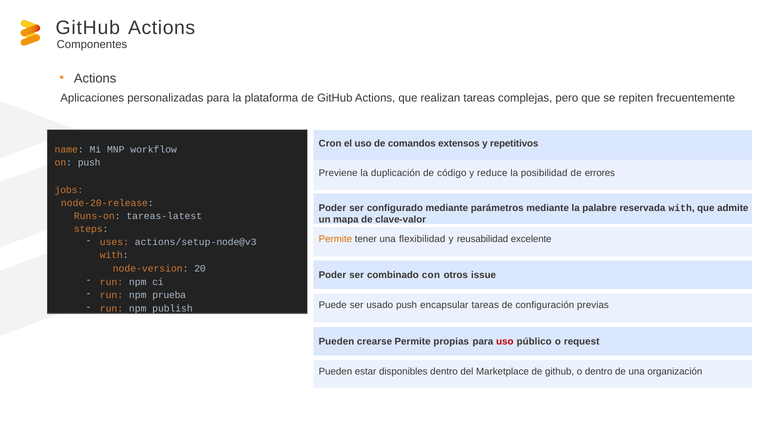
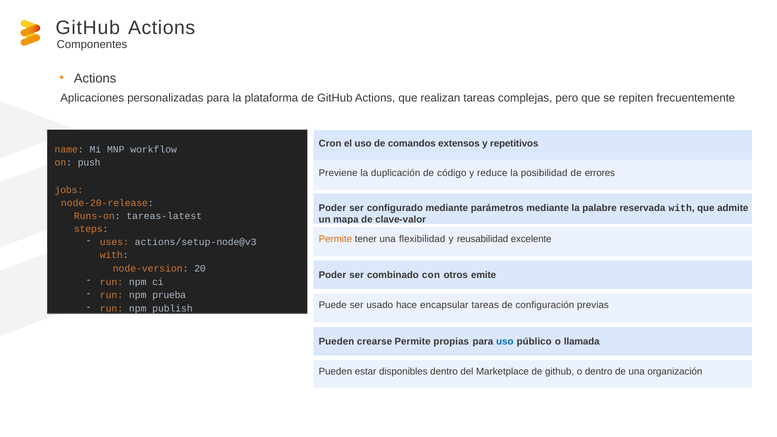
issue: issue -> emite (484, 275)
usado push: push -> hace (407, 305)
uso colour: red -> blue (505, 342)
request: request -> llamada (582, 342)
